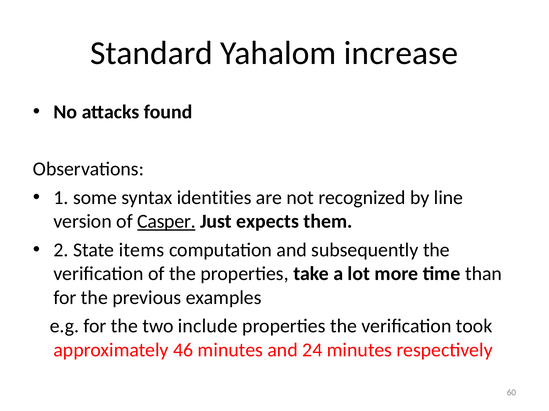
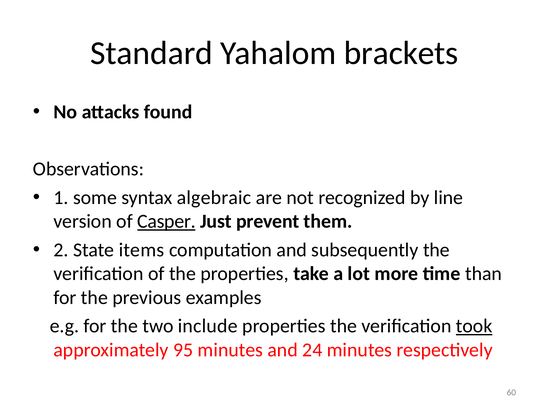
increase: increase -> brackets (401, 53)
identities: identities -> algebraic (214, 198)
expects: expects -> prevent (268, 222)
took underline: none -> present (474, 327)
46: 46 -> 95 (183, 351)
